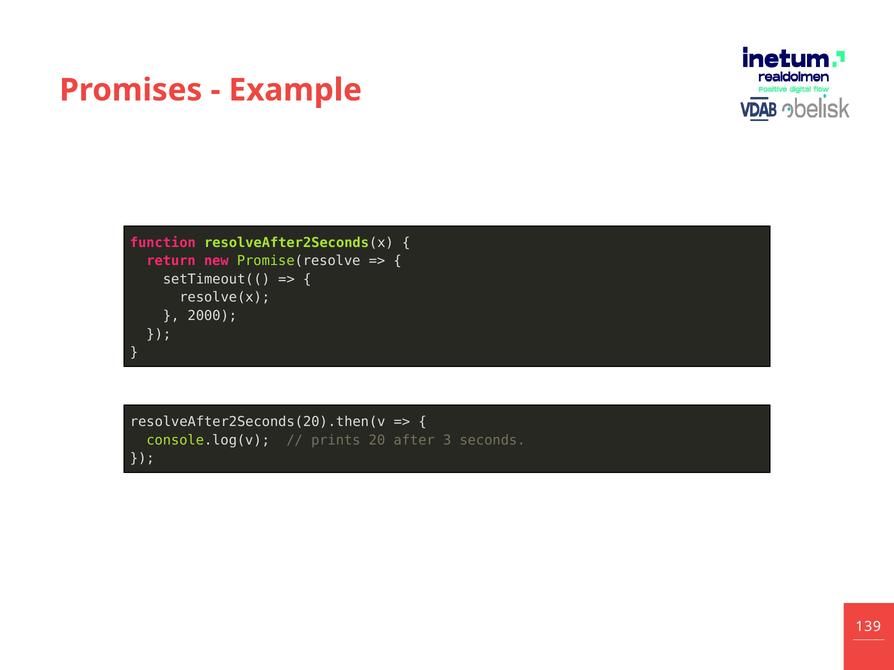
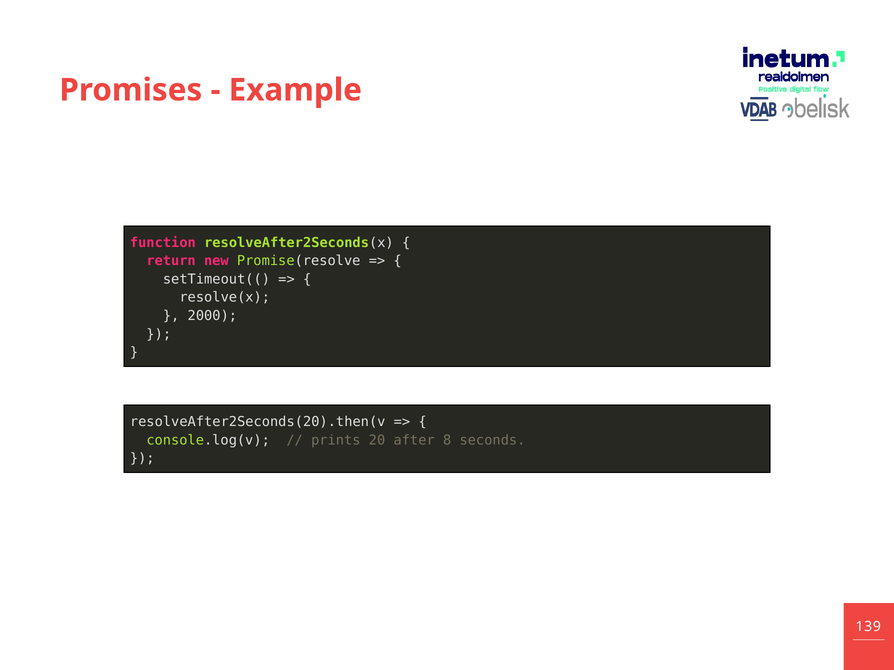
3: 3 -> 8 (447, 440)
